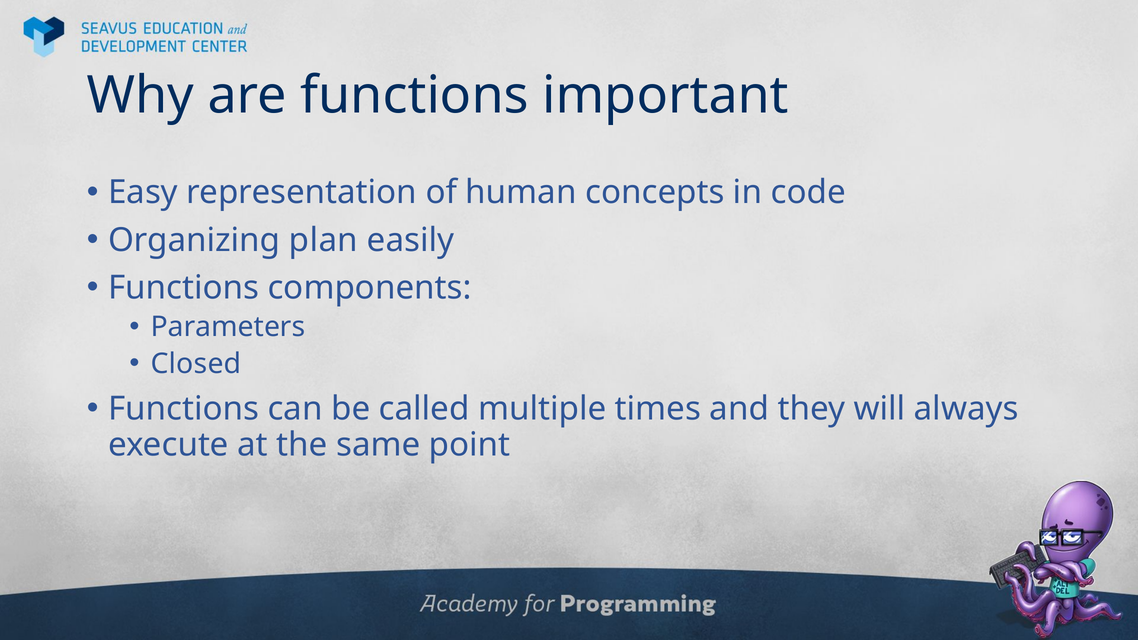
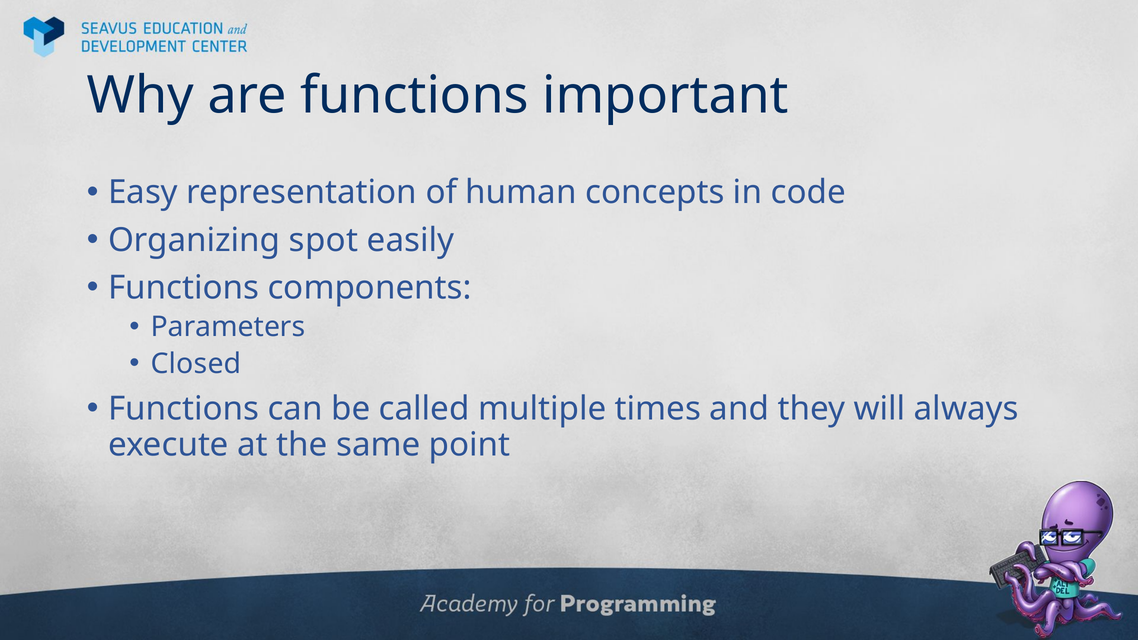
plan: plan -> spot (323, 240)
